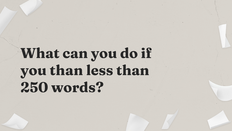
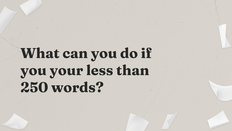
you than: than -> your (66, 70)
